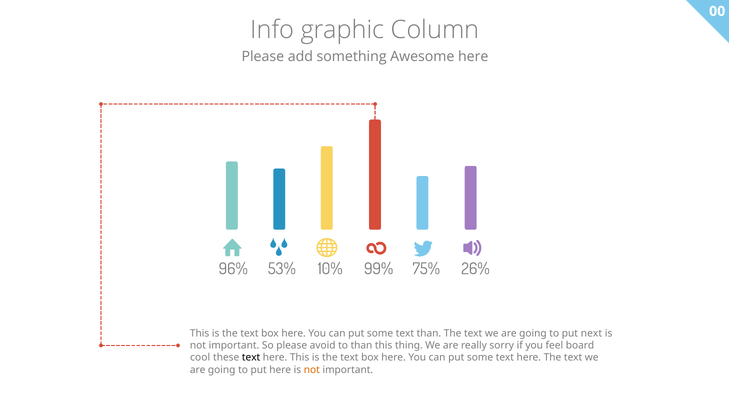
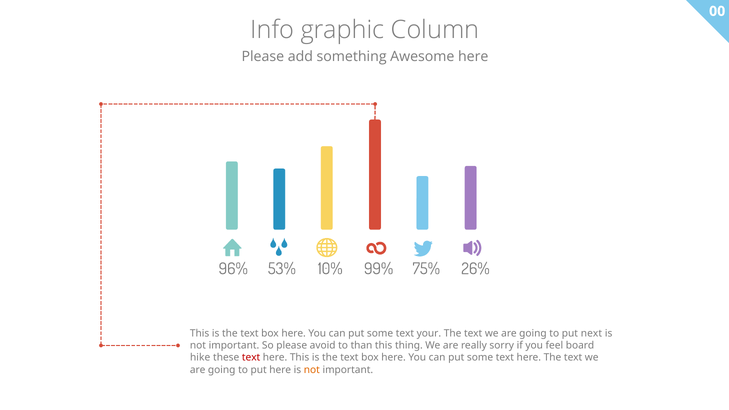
text than: than -> your (429, 333)
cool: cool -> hike (200, 358)
text colour: black -> red (251, 358)
